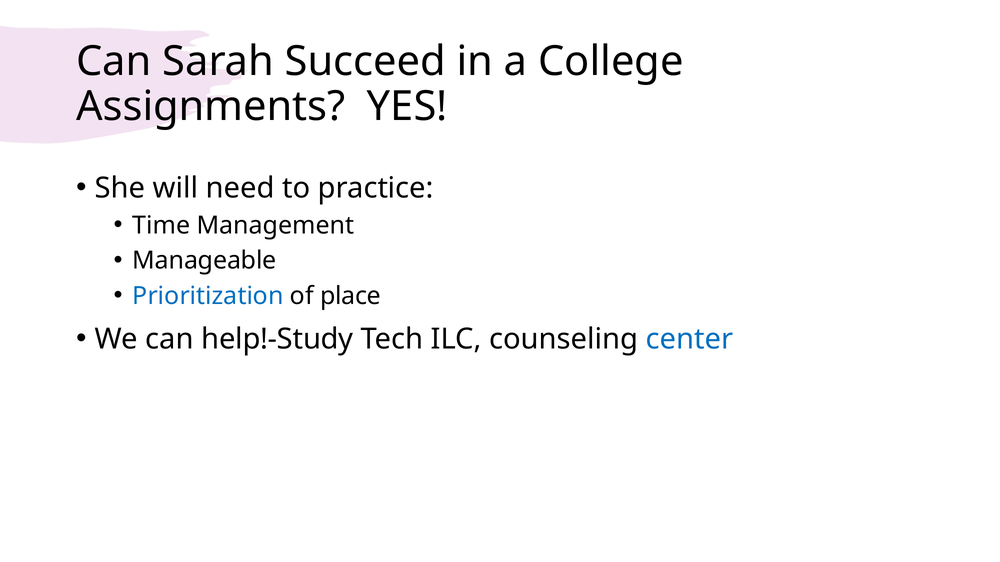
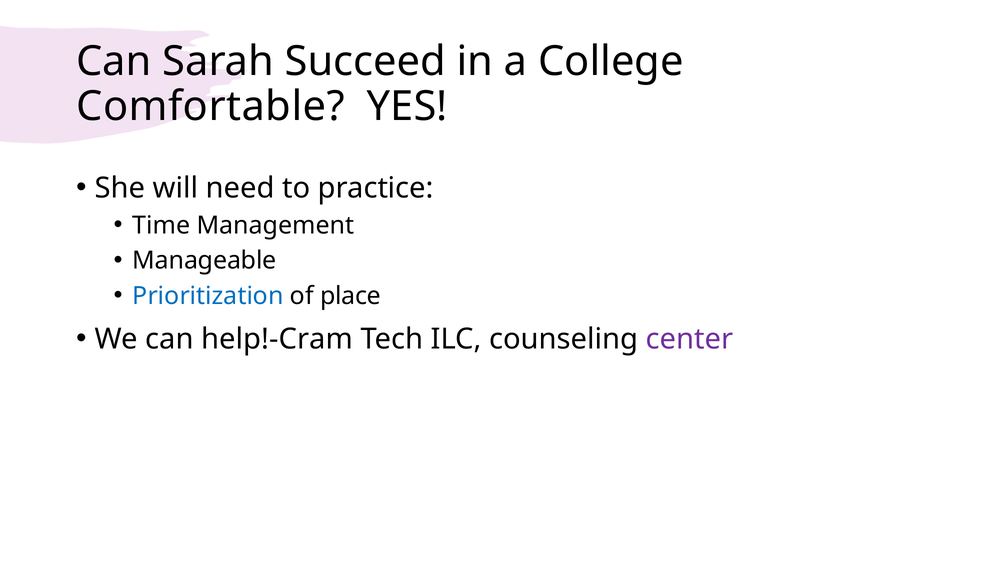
Assignments: Assignments -> Comfortable (211, 107)
help!-Study: help!-Study -> help!-Cram (277, 339)
center colour: blue -> purple (689, 339)
